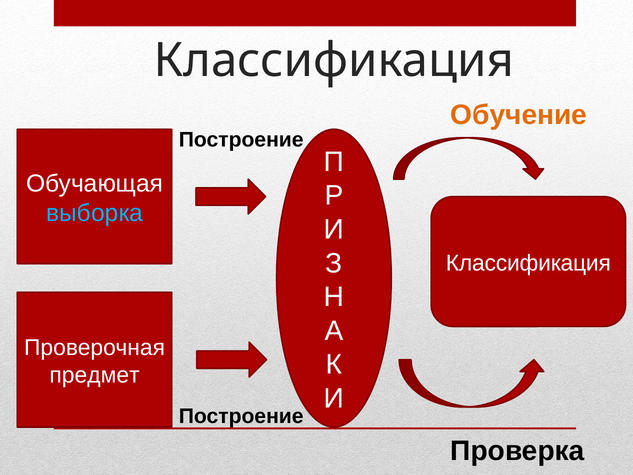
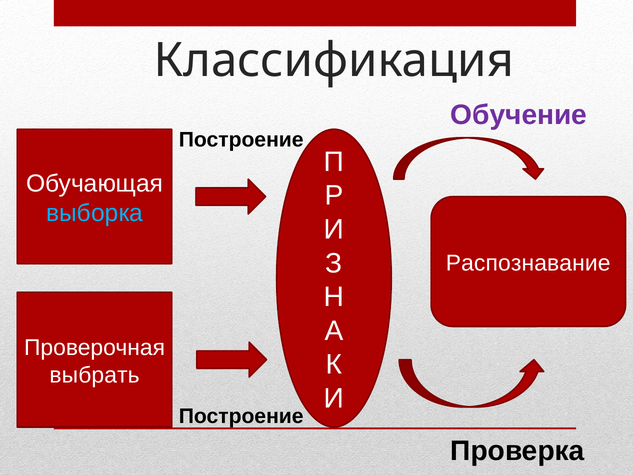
Обучение colour: orange -> purple (519, 115)
Классификация: Классификация -> Распознавание (528, 263)
предмет: предмет -> выбрать (95, 375)
